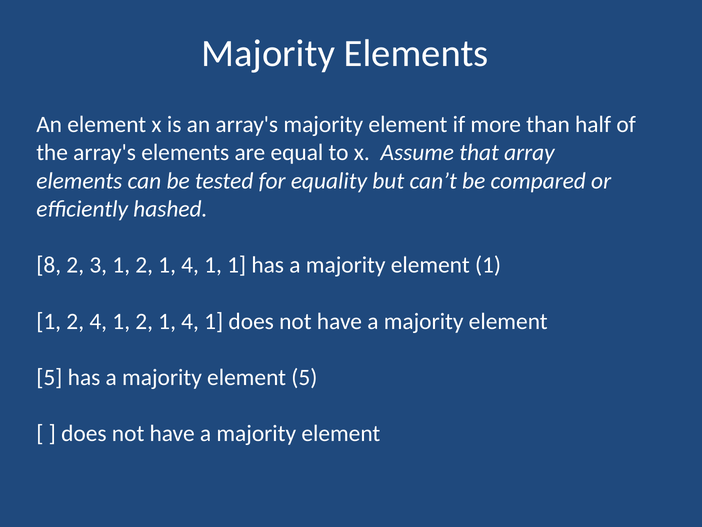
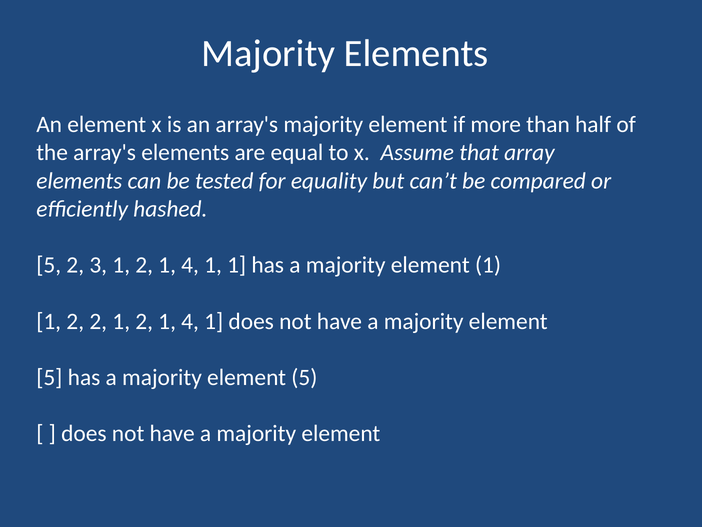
8: 8 -> 5 (49, 265)
2 4: 4 -> 2 (98, 321)
